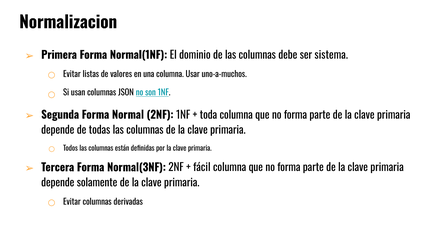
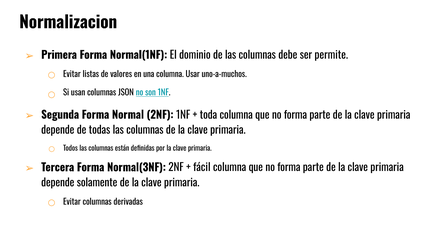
sistema: sistema -> permite (331, 55)
